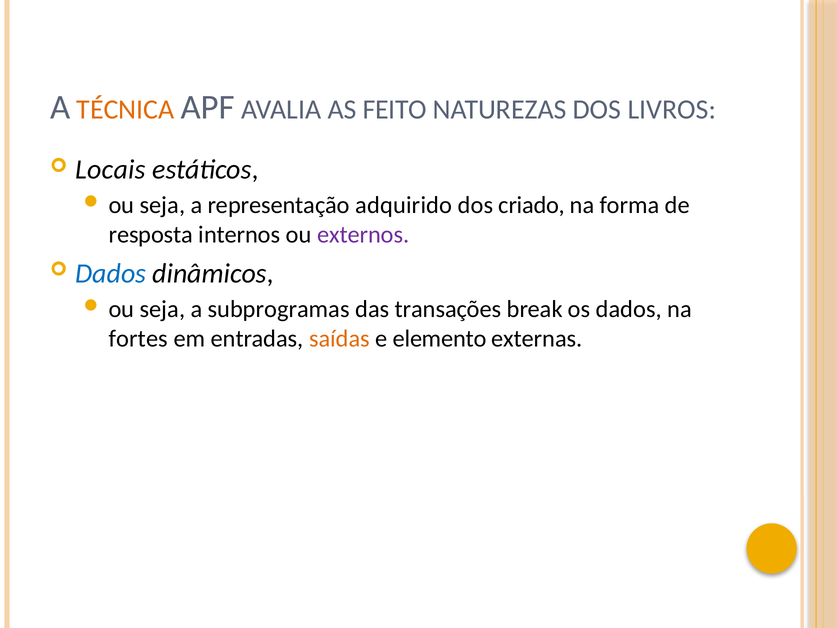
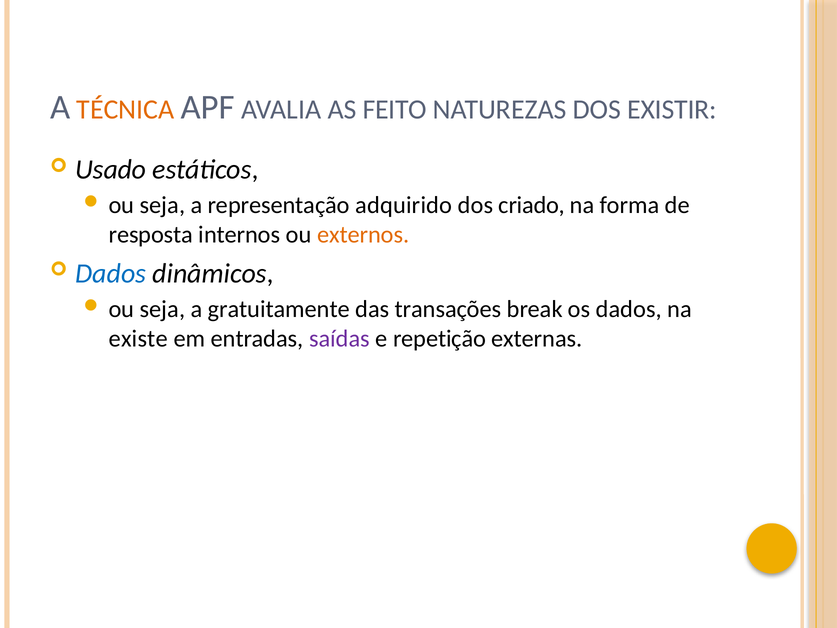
LIVROS: LIVROS -> EXISTIR (672, 109)
Locais: Locais -> Usado (111, 169)
externos colour: purple -> orange (363, 235)
subprogramas: subprogramas -> gratuitamente (279, 309)
fortes: fortes -> existe (138, 339)
saídas colour: orange -> purple (339, 339)
elemento: elemento -> repetição (440, 339)
